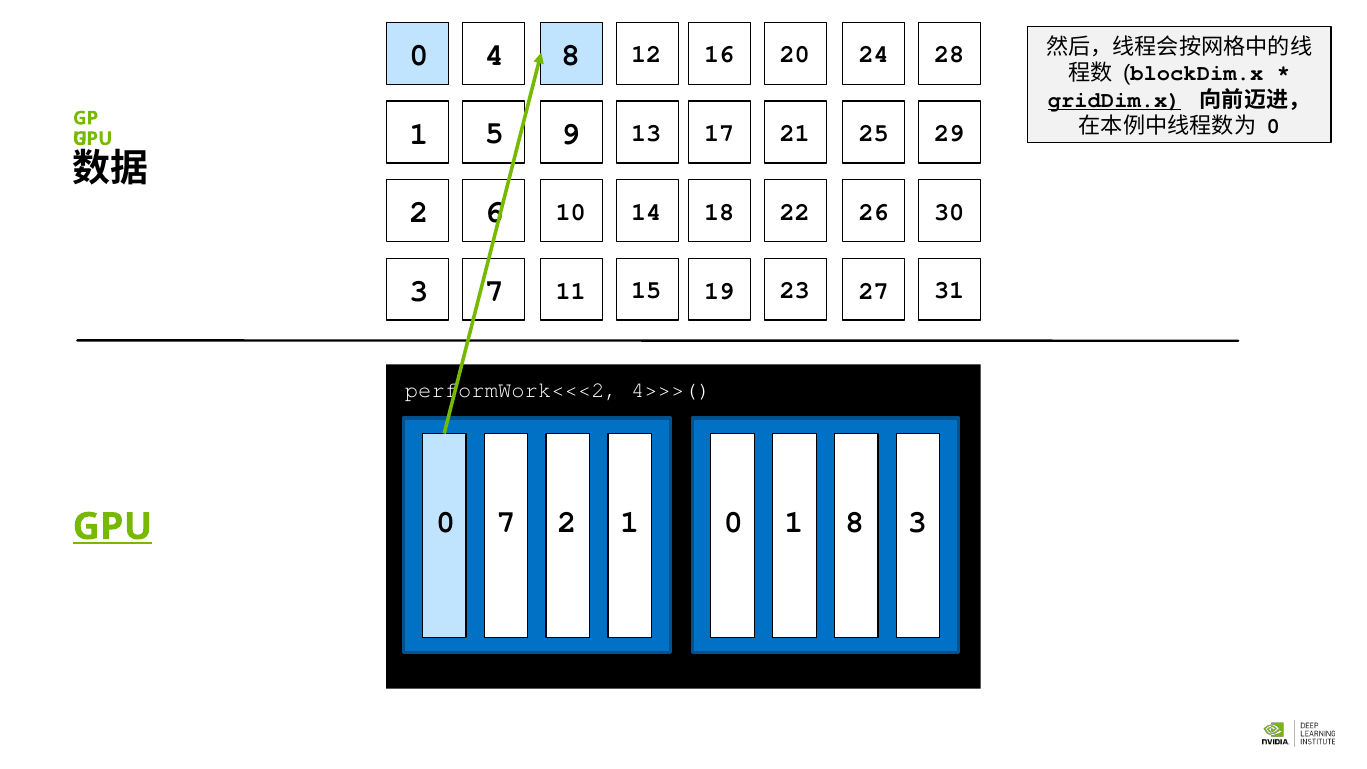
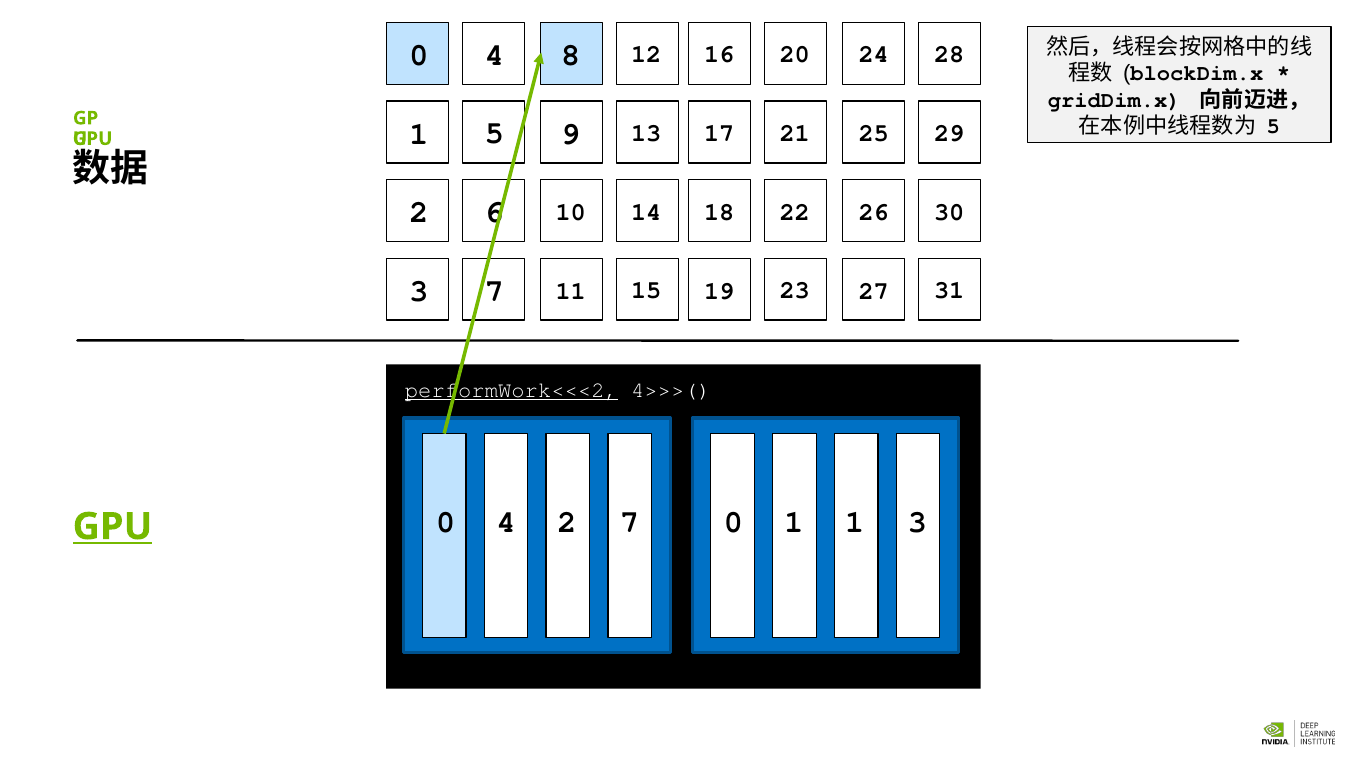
gridDim.x underline: present -> none (1114, 100)
0: 0 -> 5 (1273, 127)
performWork<<<2 underline: none -> present (511, 390)
0 7: 7 -> 4 (506, 522)
2 1: 1 -> 7 (630, 522)
1 8: 8 -> 1 (855, 522)
